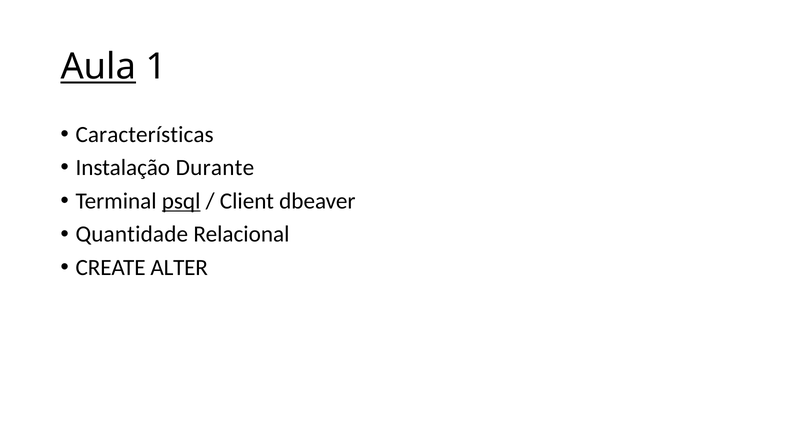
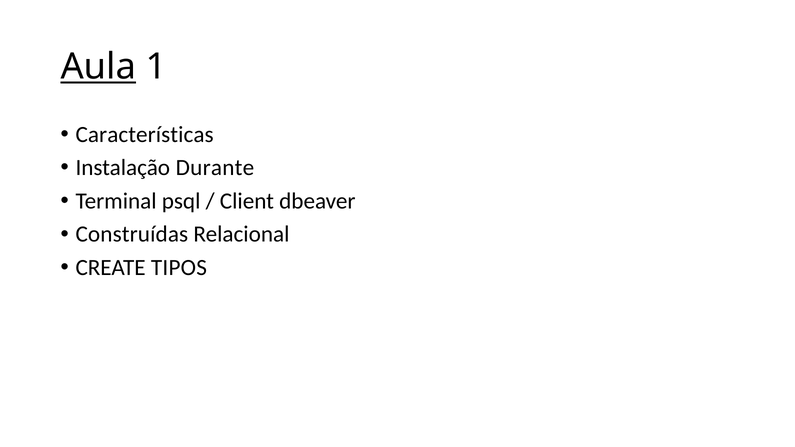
psql underline: present -> none (181, 201)
Quantidade: Quantidade -> Construídas (132, 234)
ALTER: ALTER -> TIPOS (179, 268)
